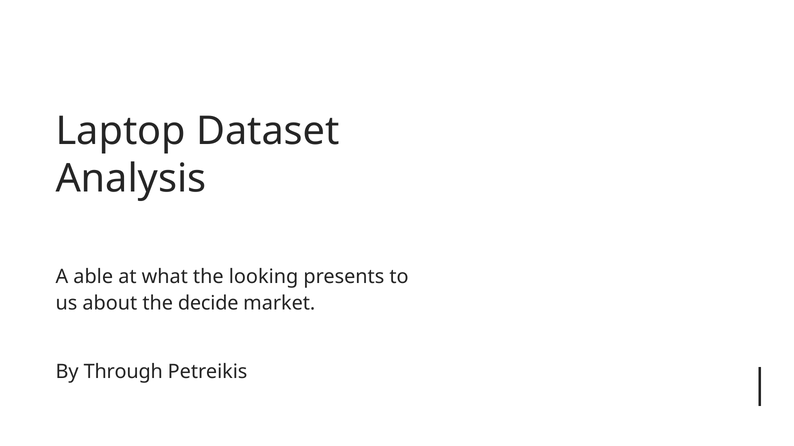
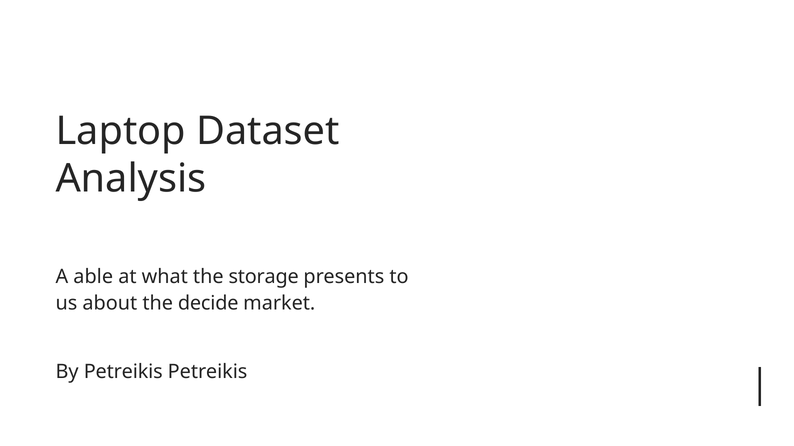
looking: looking -> storage (264, 277)
By Through: Through -> Petreikis (123, 372)
